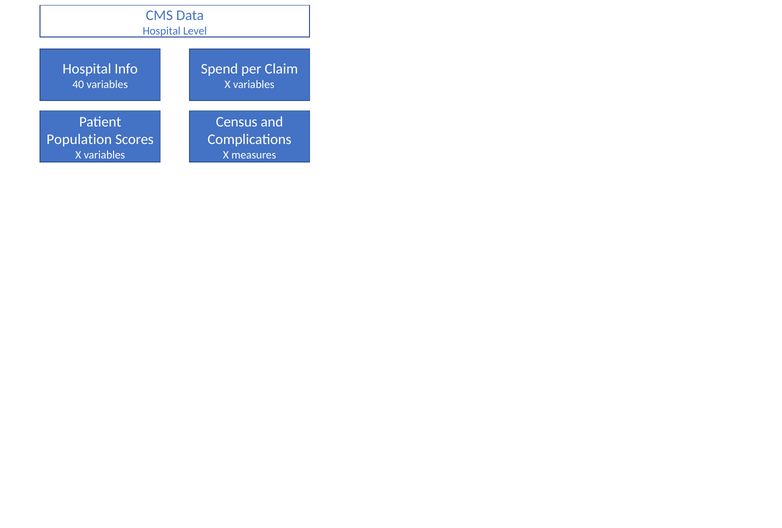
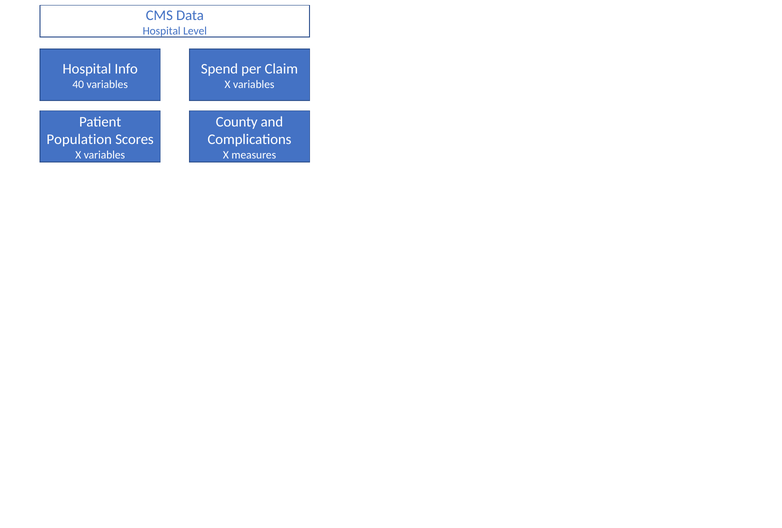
Census: Census -> County (237, 122)
